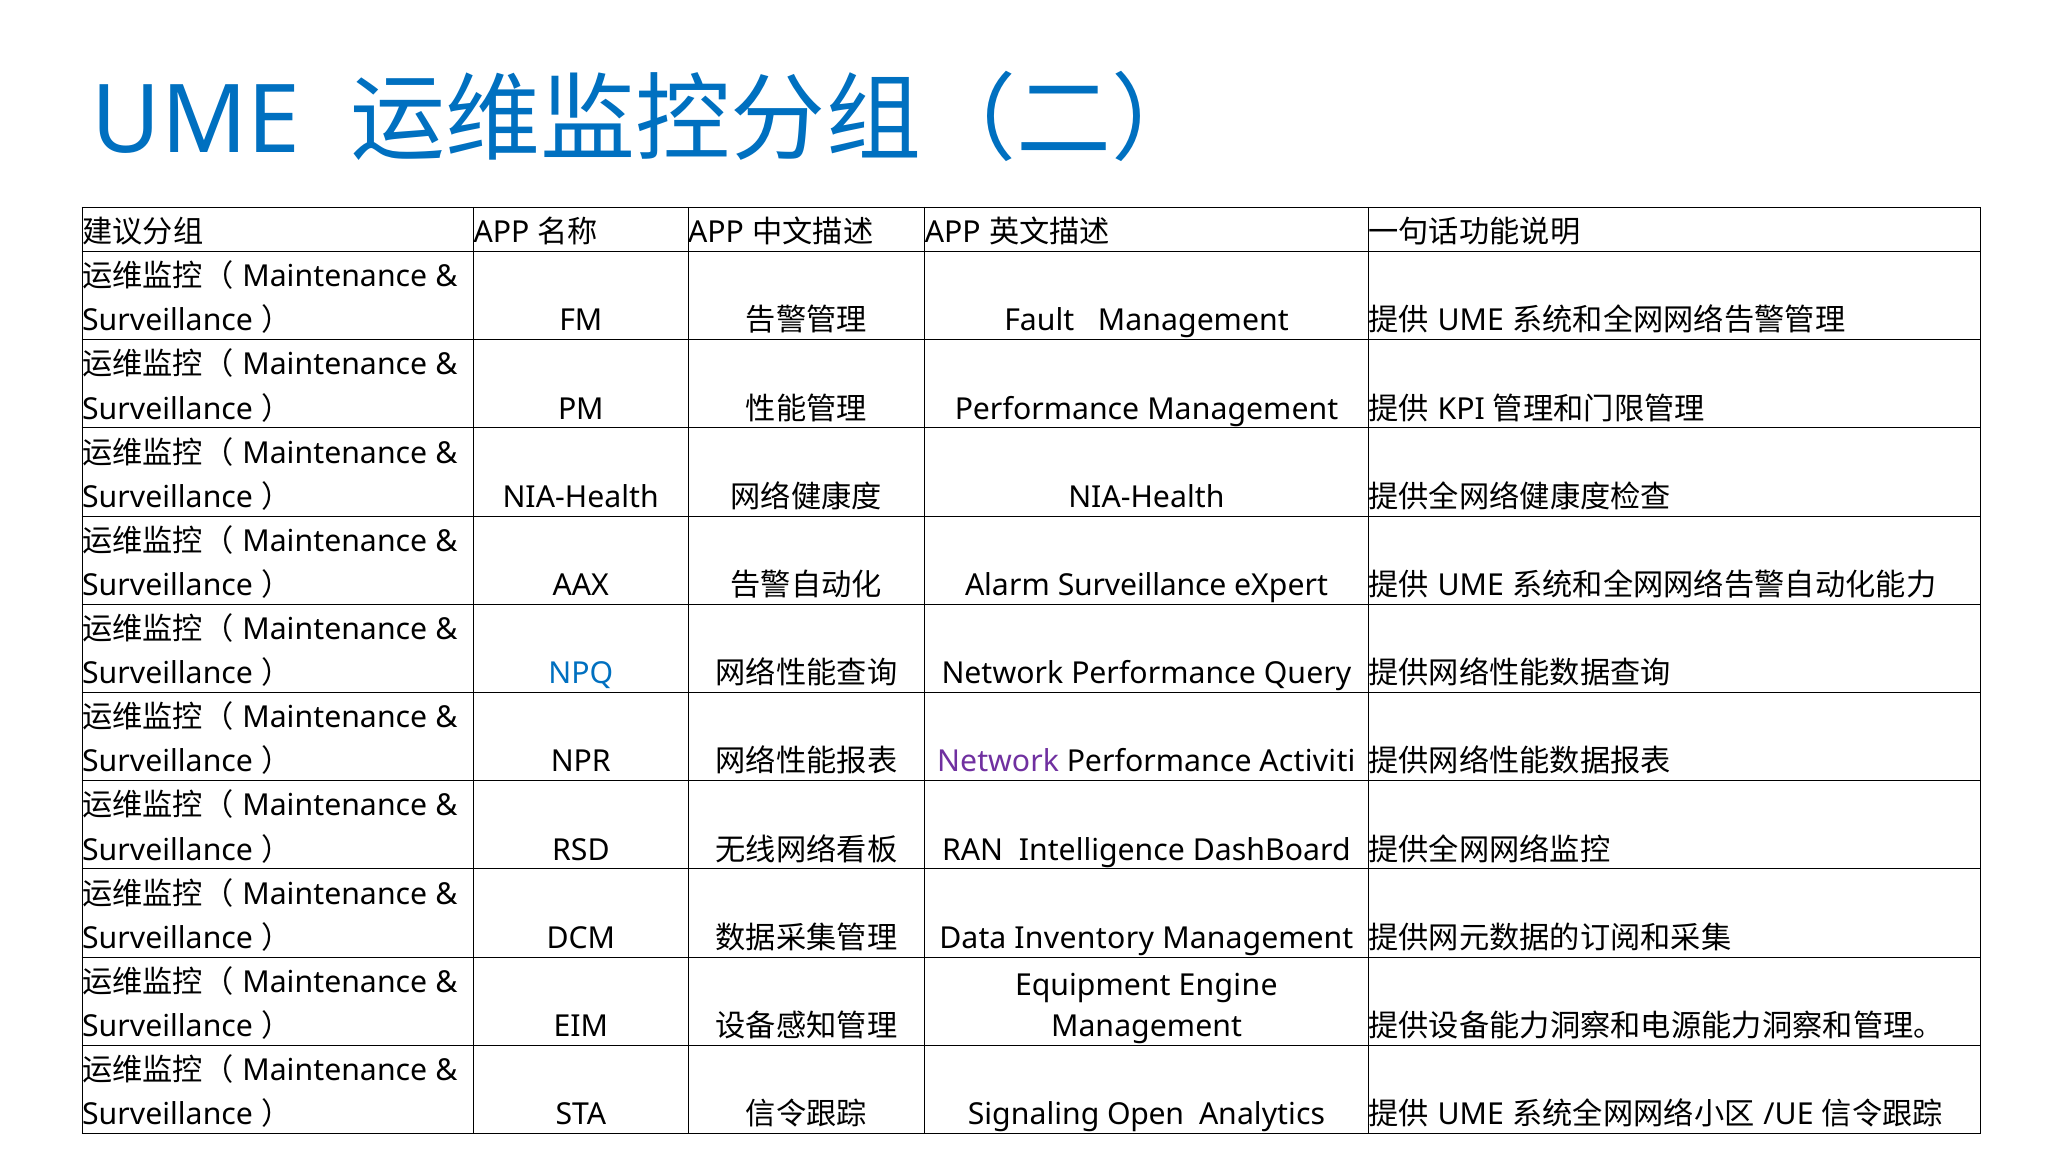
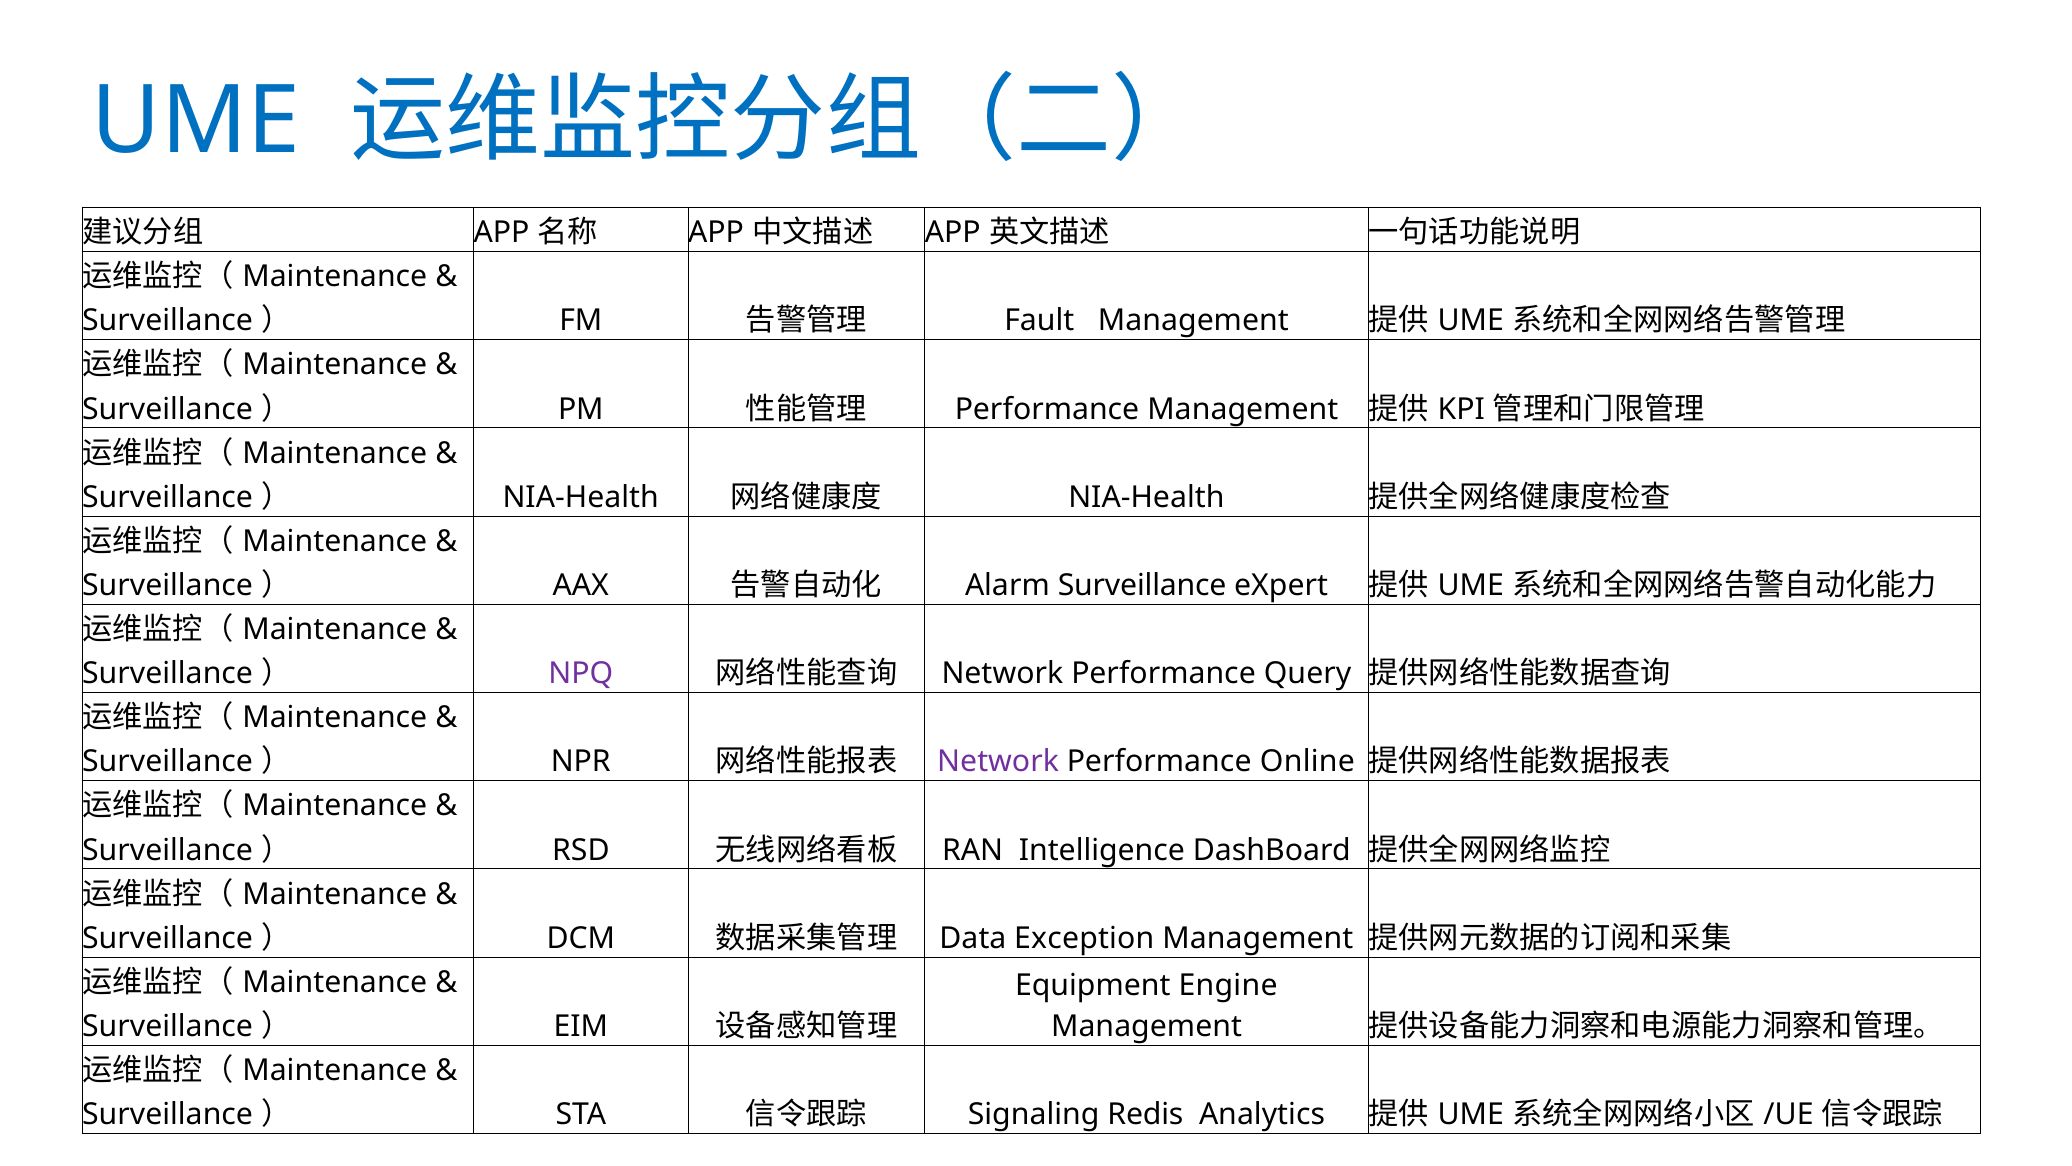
NPQ colour: blue -> purple (581, 673)
Activiti: Activiti -> Online (1307, 762)
Inventory: Inventory -> Exception (1084, 938)
Open: Open -> Redis (1145, 1114)
